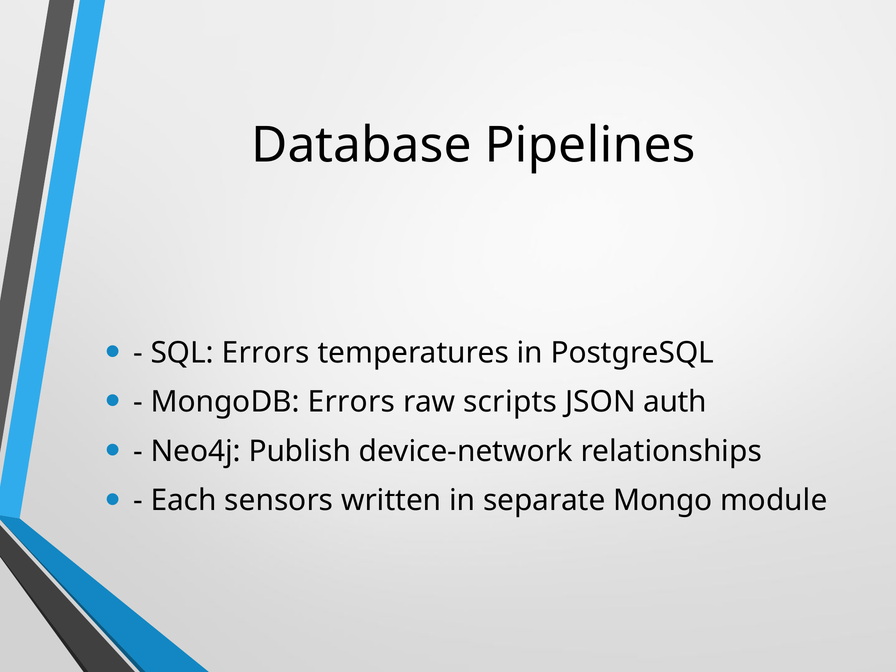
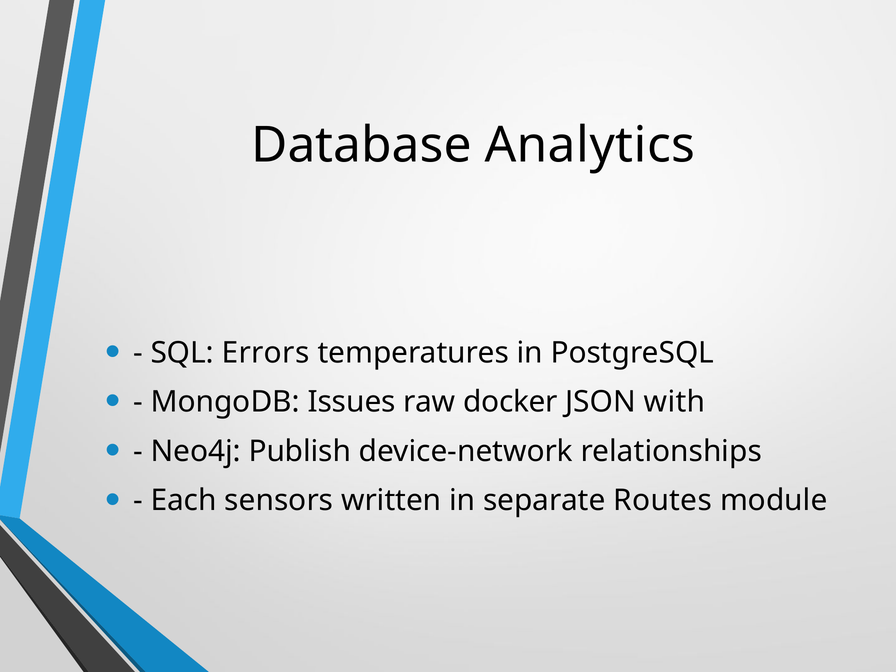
Pipelines: Pipelines -> Analytics (590, 145)
MongoDB Errors: Errors -> Issues (352, 402)
scripts: scripts -> docker (510, 402)
auth: auth -> with (675, 402)
Mongo: Mongo -> Routes (663, 501)
